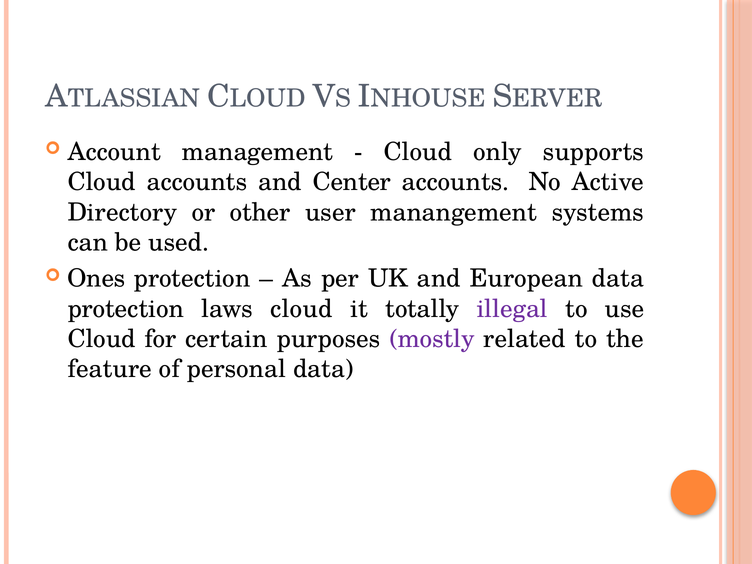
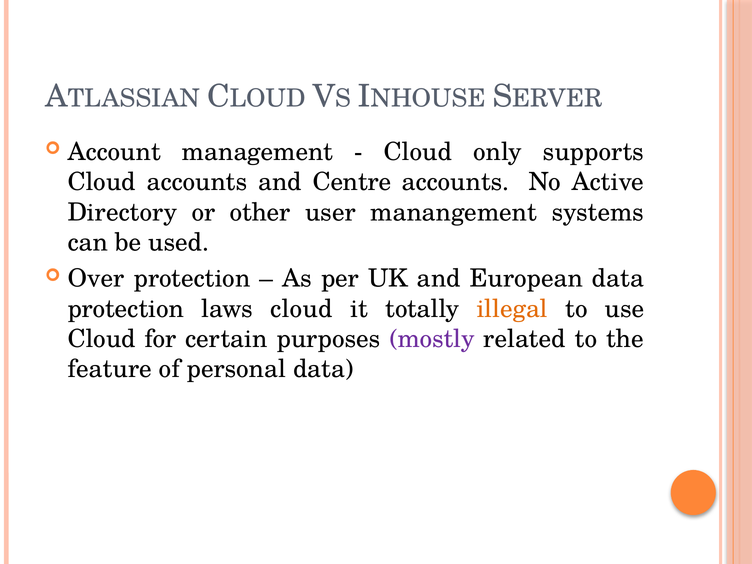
Center: Center -> Centre (352, 182)
Ones: Ones -> Over (96, 279)
illegal colour: purple -> orange (512, 309)
